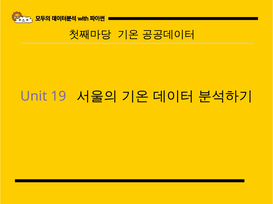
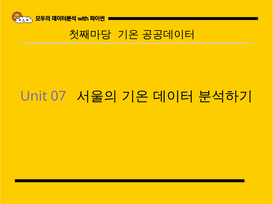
19: 19 -> 07 (58, 96)
